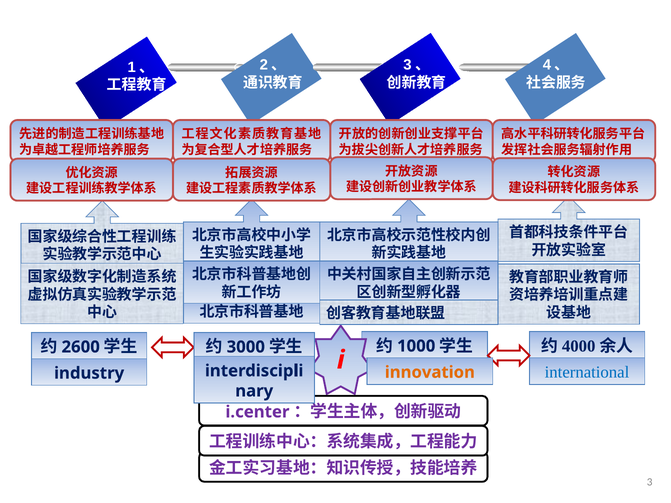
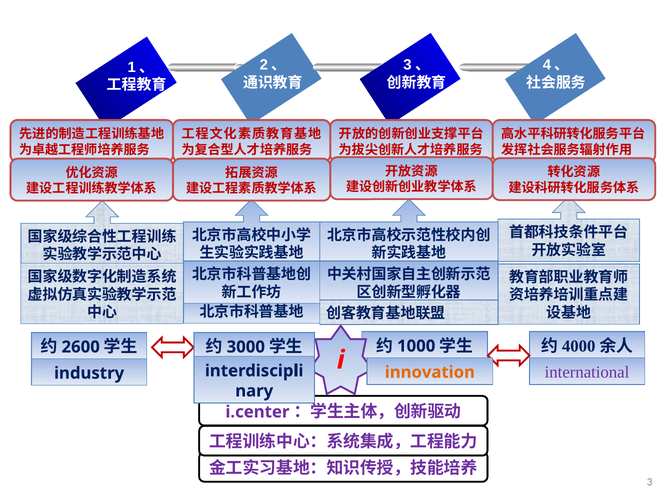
international colour: blue -> purple (587, 372)
